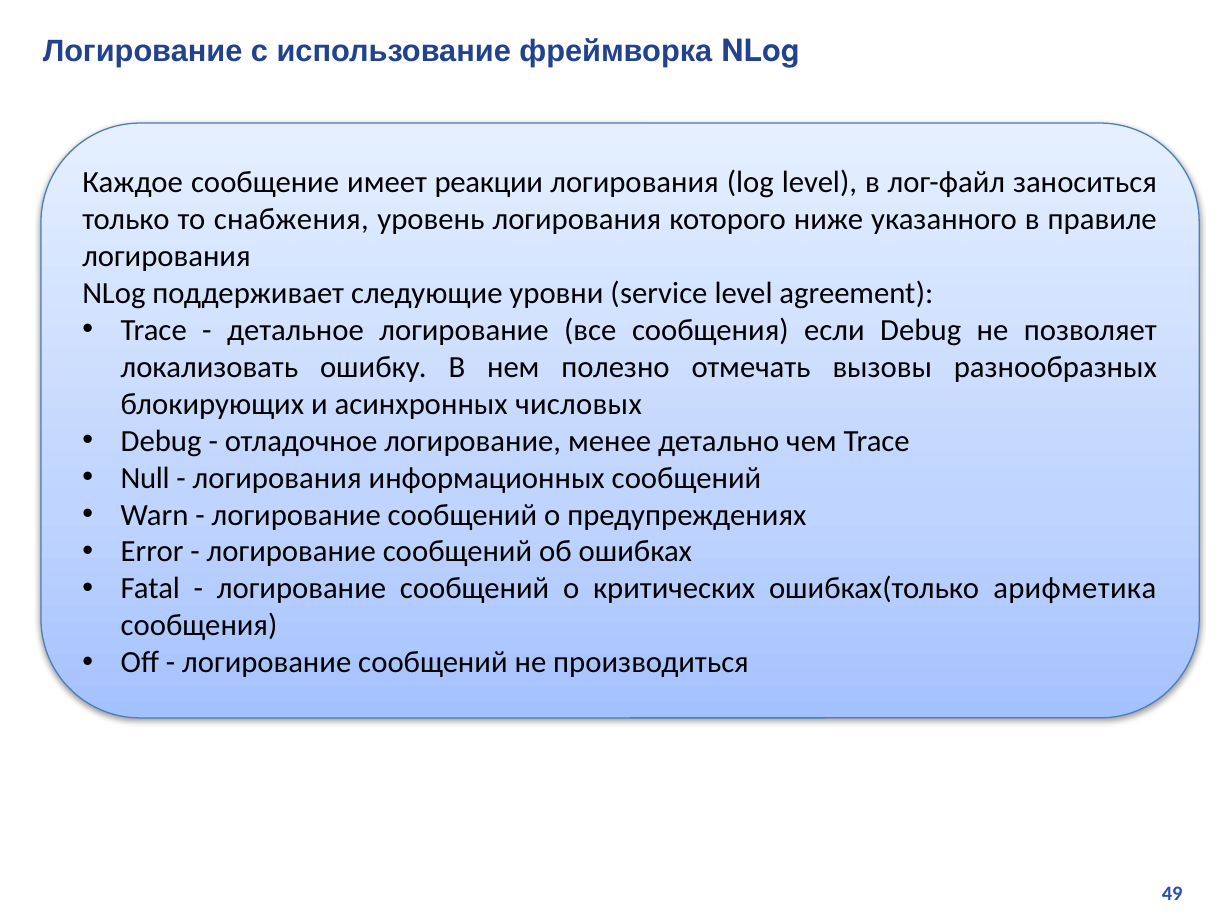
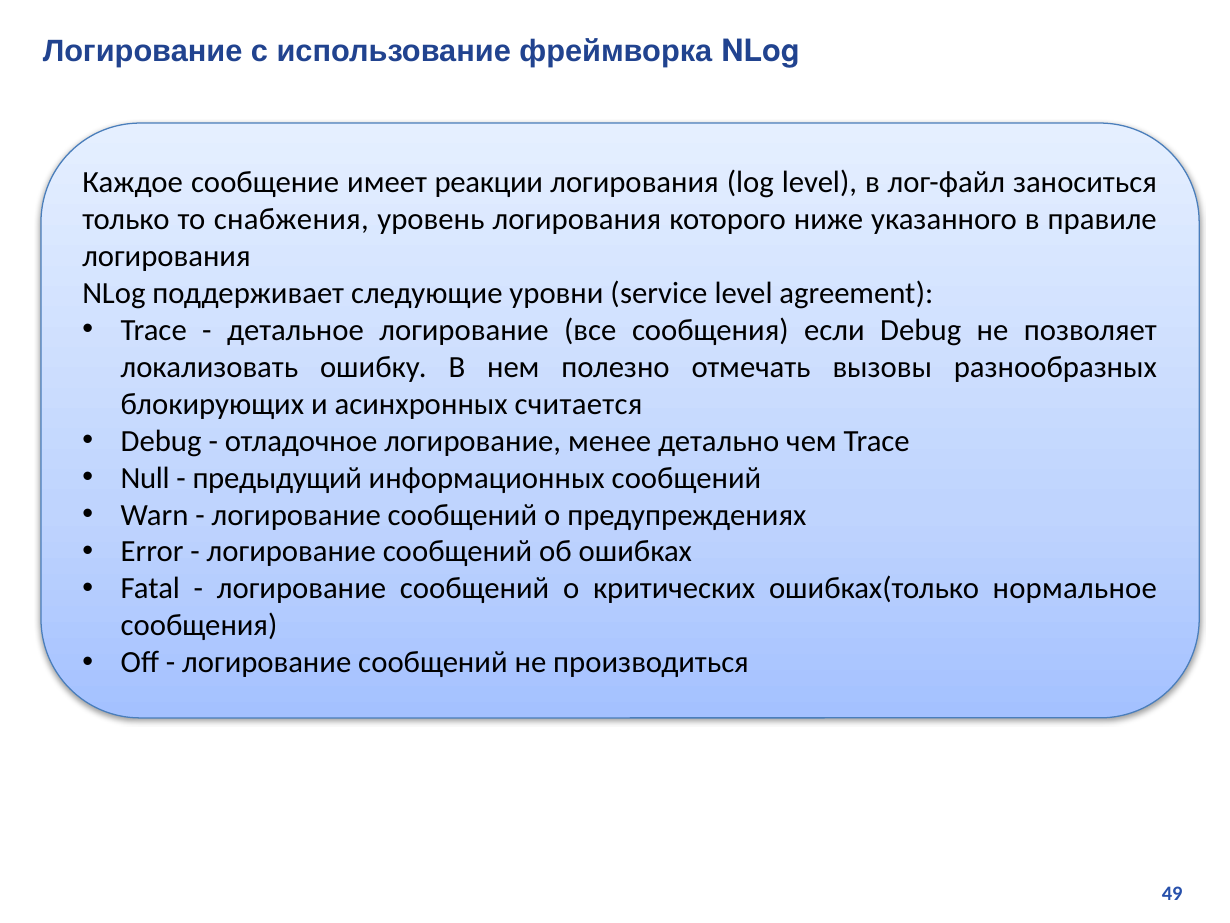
числовых: числовых -> считается (579, 404)
логирования: логирования -> предыдущий (277, 478)
арифметика: арифметика -> нормальное (1075, 588)
